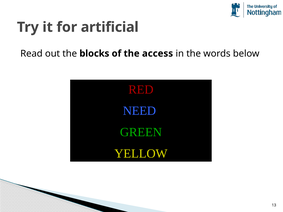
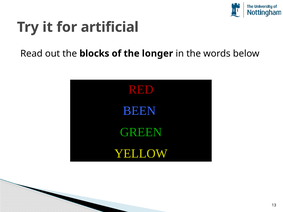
access: access -> longer (158, 54)
NEED: NEED -> BEEN (139, 111)
